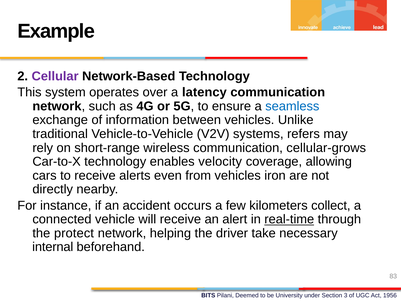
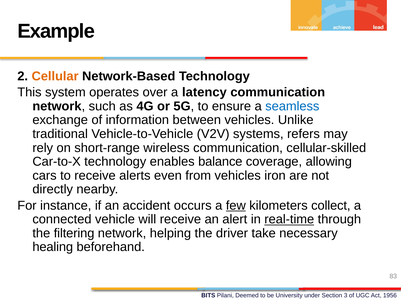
Cellular colour: purple -> orange (55, 76)
cellular-grows: cellular-grows -> cellular-skilled (326, 148)
velocity: velocity -> balance (220, 161)
few underline: none -> present (236, 205)
protect: protect -> filtering (74, 233)
internal: internal -> healing (53, 247)
